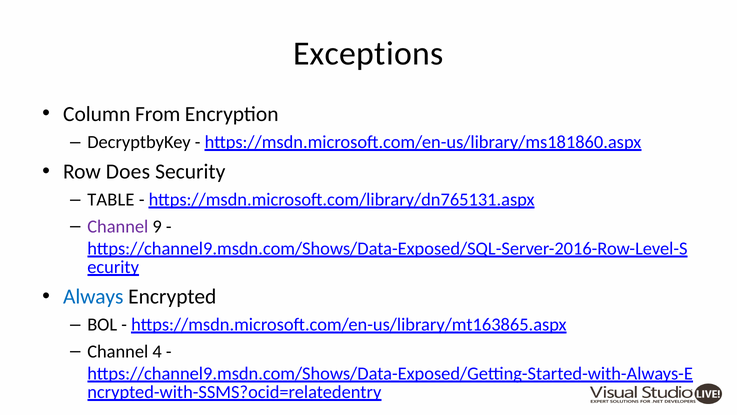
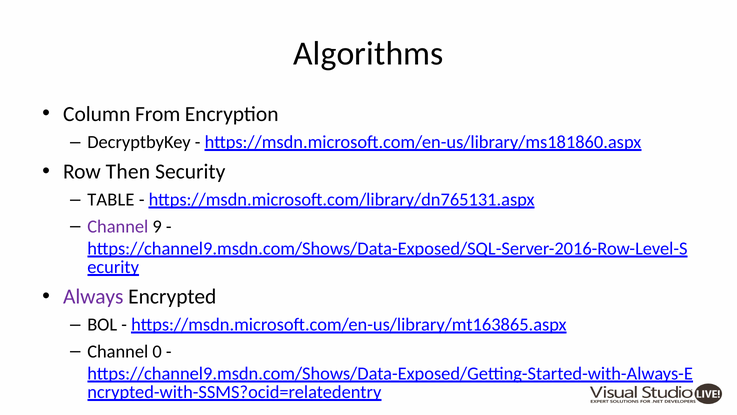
Exceptions: Exceptions -> Algorithms (368, 54)
Does: Does -> Then (128, 171)
Always colour: blue -> purple (93, 296)
4: 4 -> 0 (157, 351)
